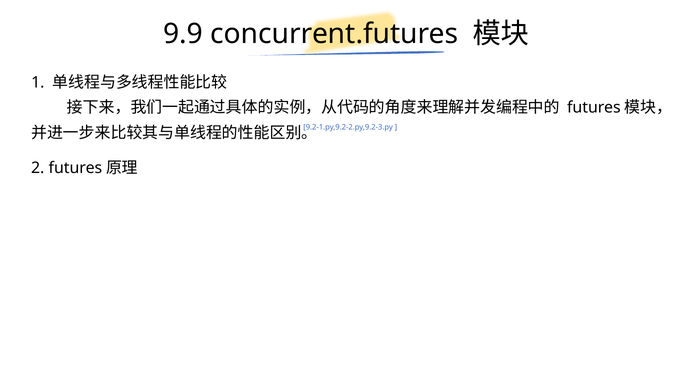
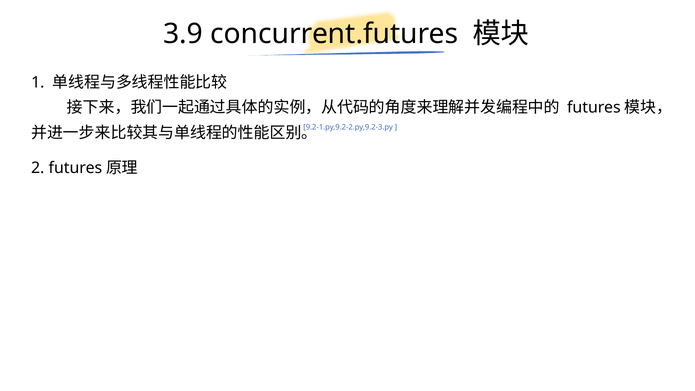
9.9: 9.9 -> 3.9 (183, 34)
